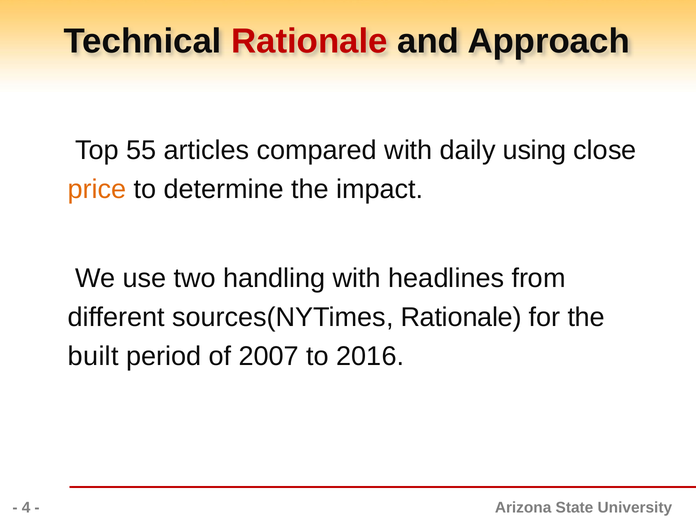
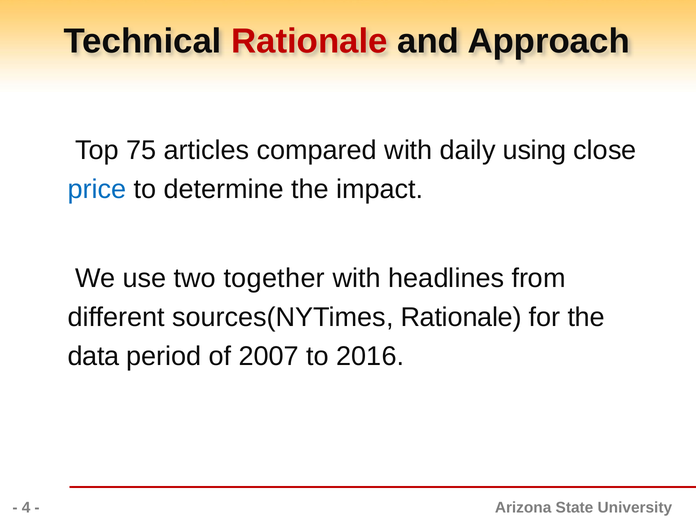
55: 55 -> 75 (141, 150)
price colour: orange -> blue (97, 189)
handling: handling -> together (274, 278)
built: built -> data (93, 356)
